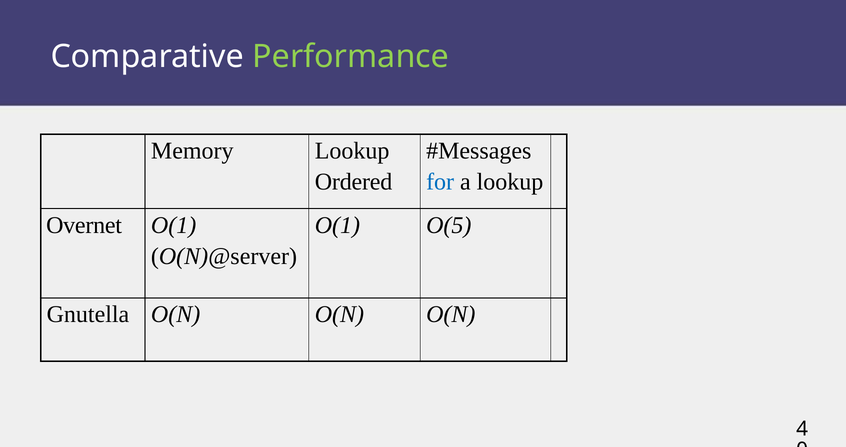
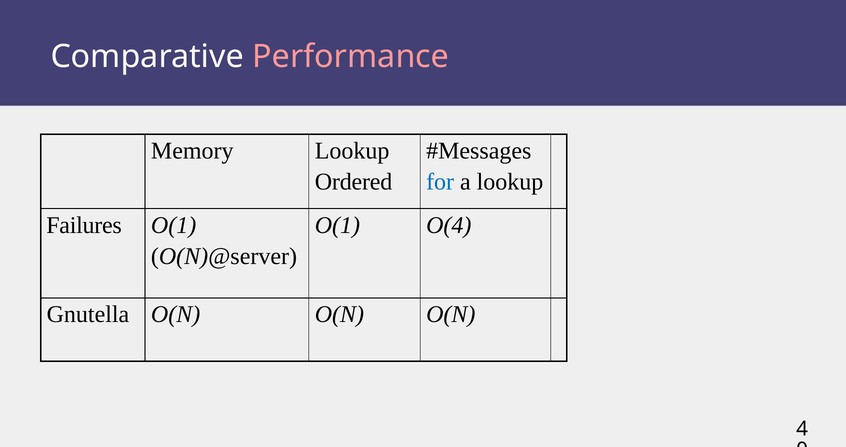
Performance colour: light green -> pink (351, 57)
Overnet: Overnet -> Failures (84, 225)
O(5: O(5 -> O(4 (449, 225)
